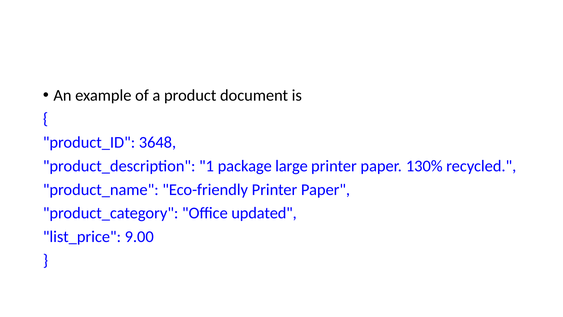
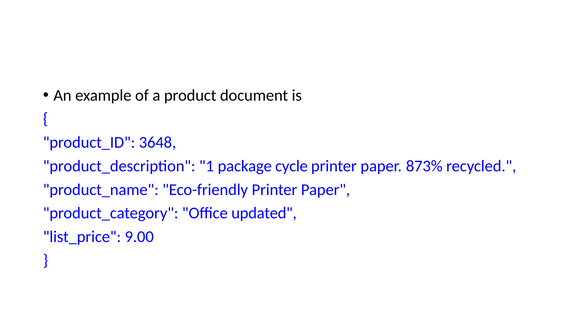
large: large -> cycle (292, 166)
130%: 130% -> 873% (424, 166)
